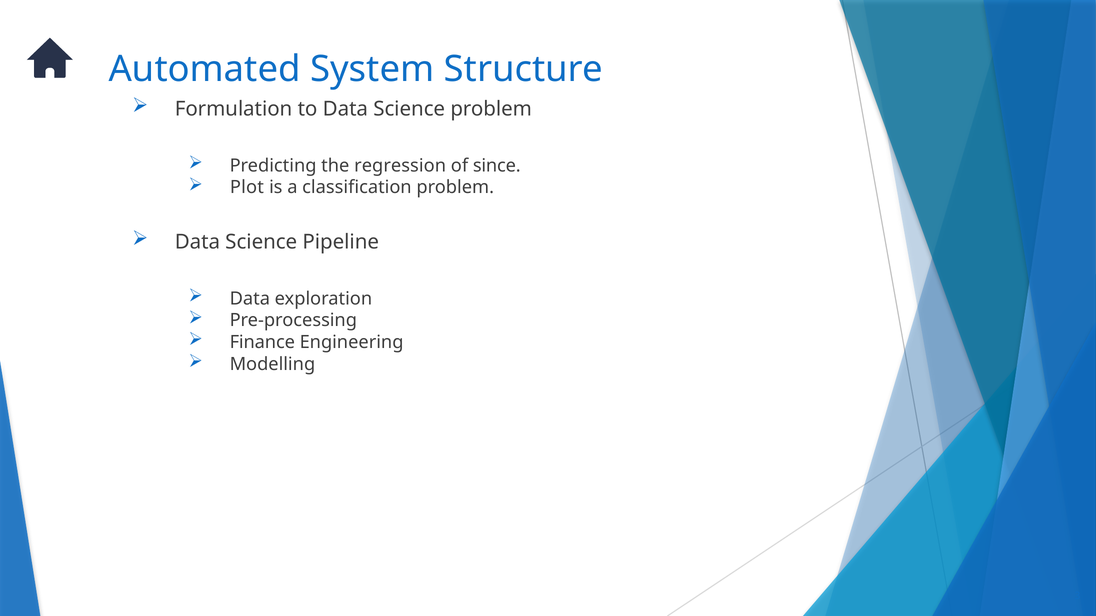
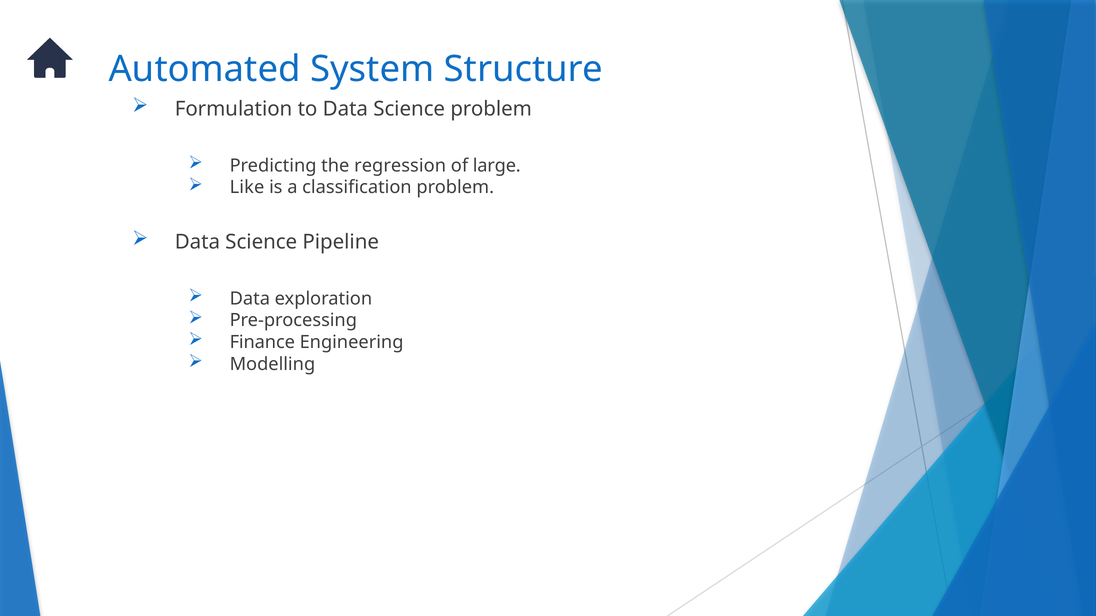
since: since -> large (497, 166)
Plot: Plot -> Like (247, 188)
